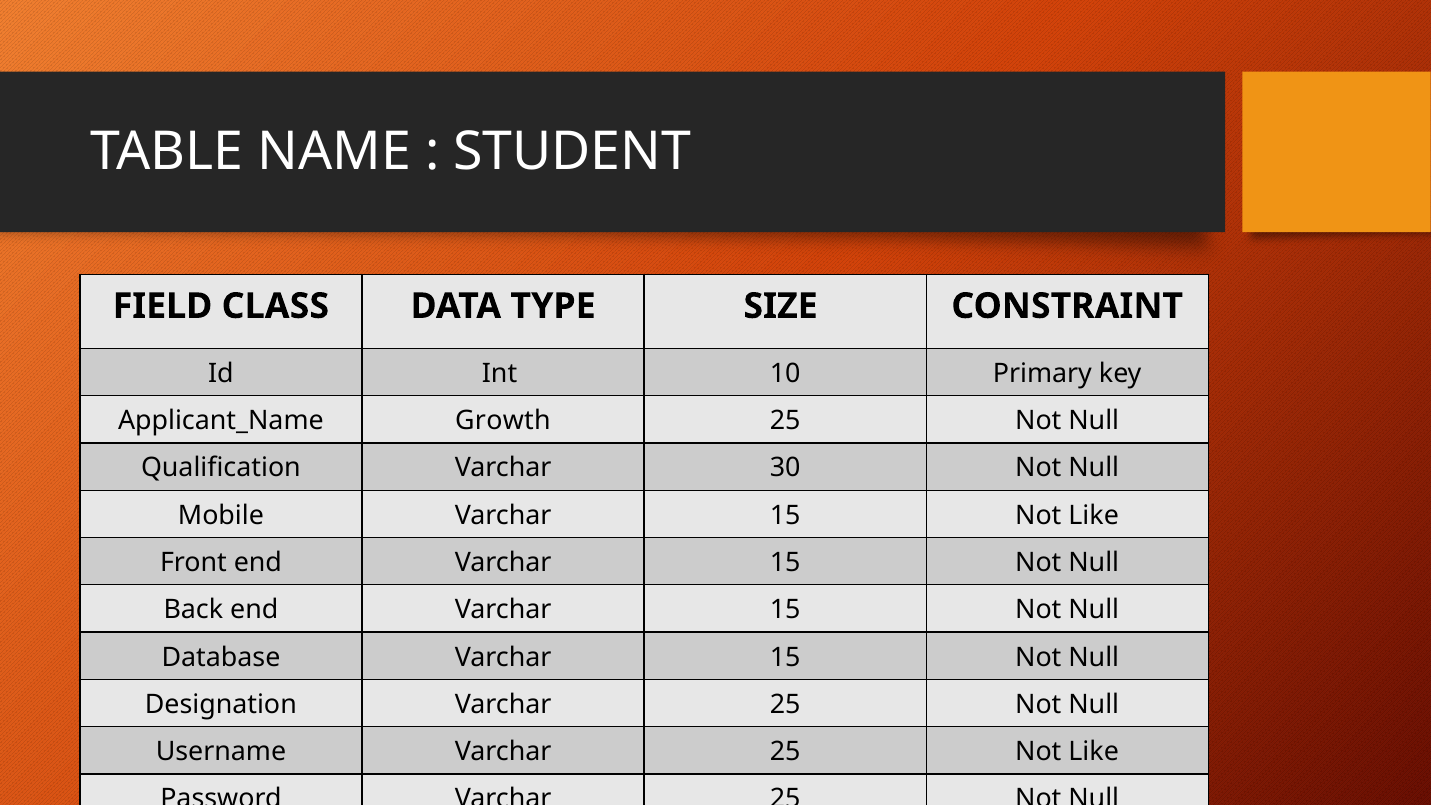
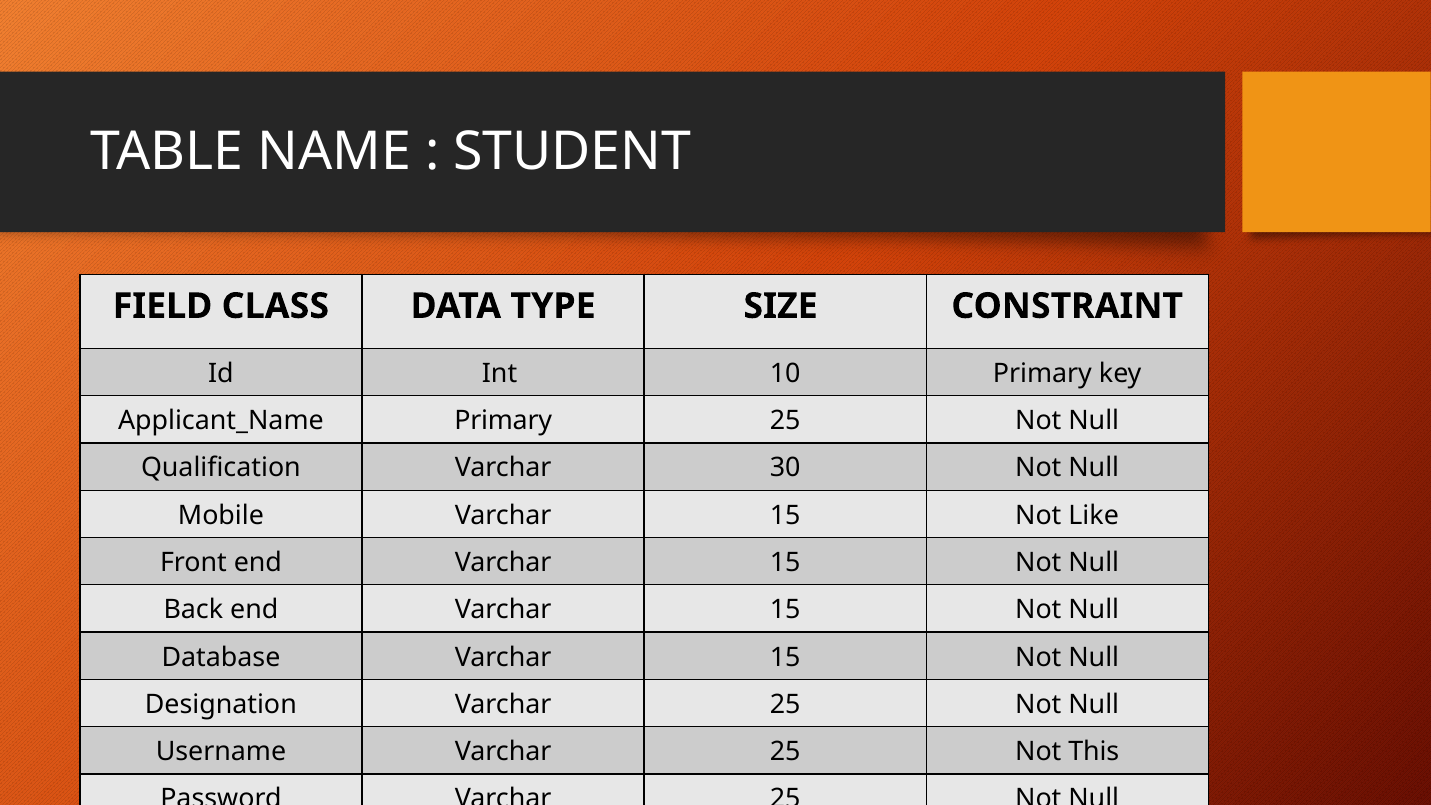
Growth: Growth -> Primary (503, 421)
25 Not Like: Like -> This (1094, 752)
